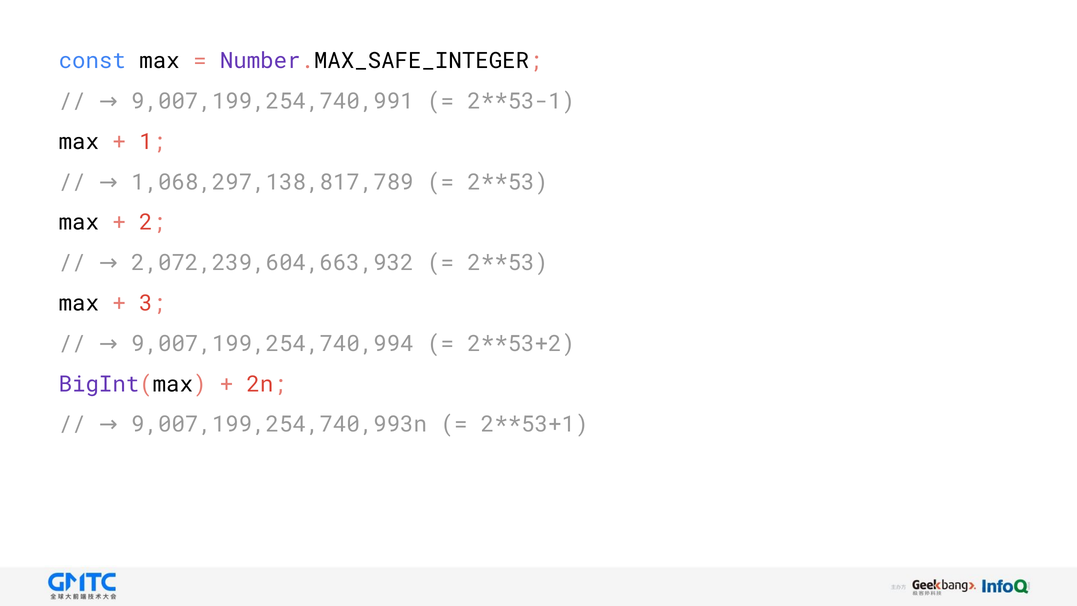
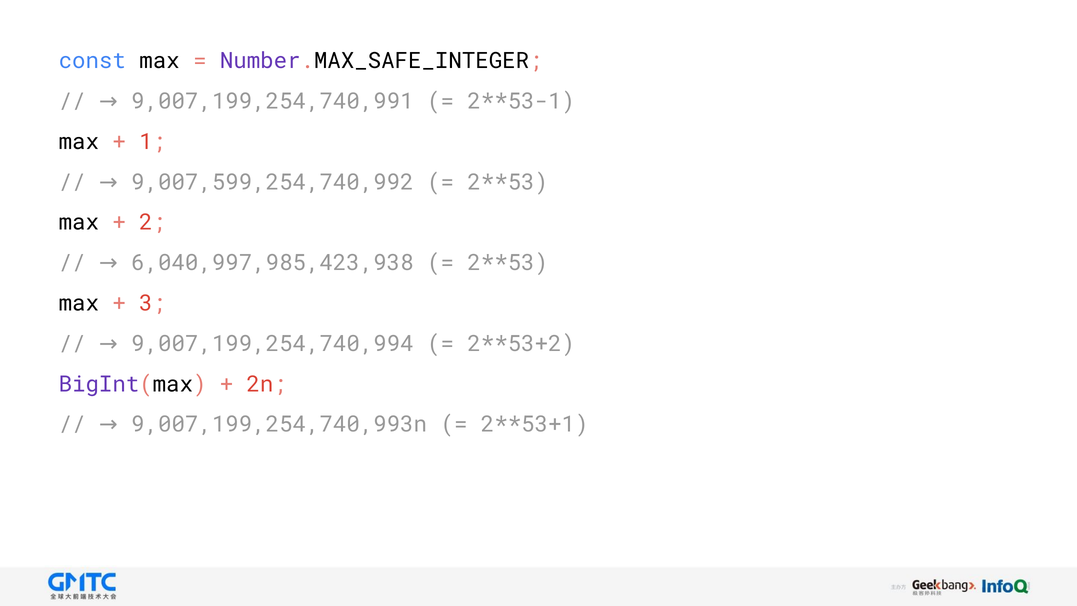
1,068,297,138,817,789: 1,068,297,138,817,789 -> 9,007,599,254,740,992 (272, 182)
2,072,239,604,663,932: 2,072,239,604,663,932 -> 6,040,997,985,423,938 (272, 263)
